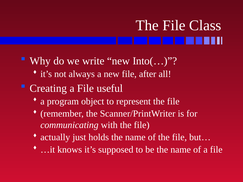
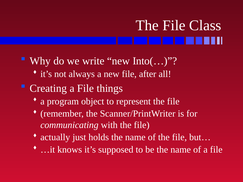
useful: useful -> things (110, 88)
